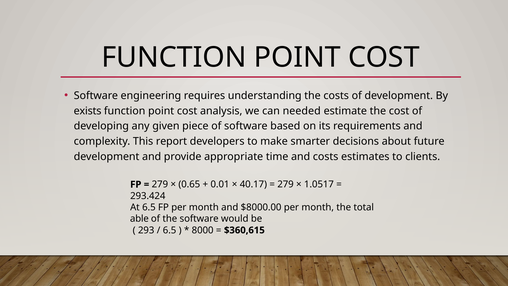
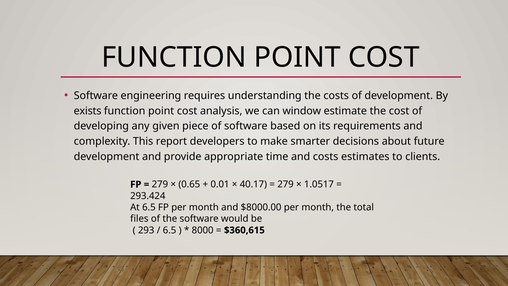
needed: needed -> window (302, 111)
able: able -> files (139, 219)
